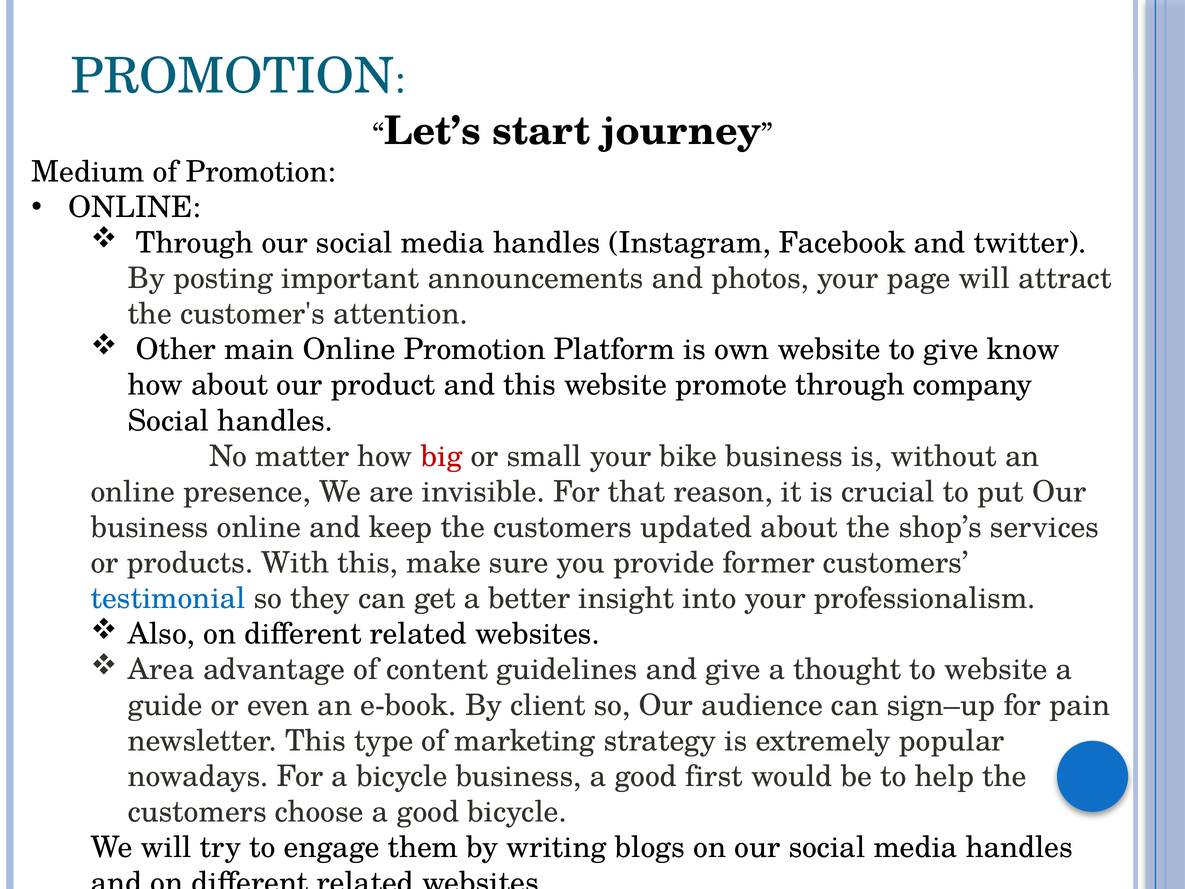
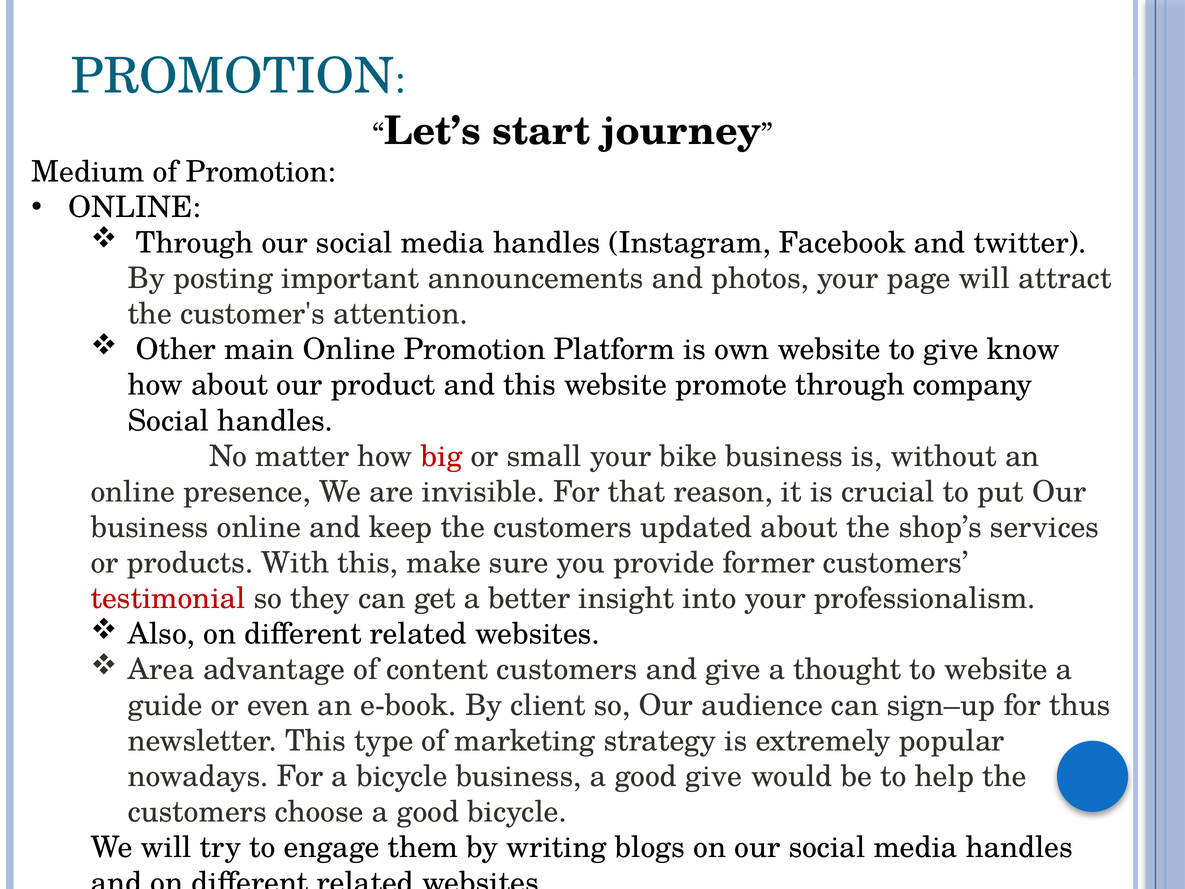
testimonial colour: blue -> red (168, 598)
content guidelines: guidelines -> customers (567, 669)
pain: pain -> thus (1080, 705)
good first: first -> give (714, 776)
